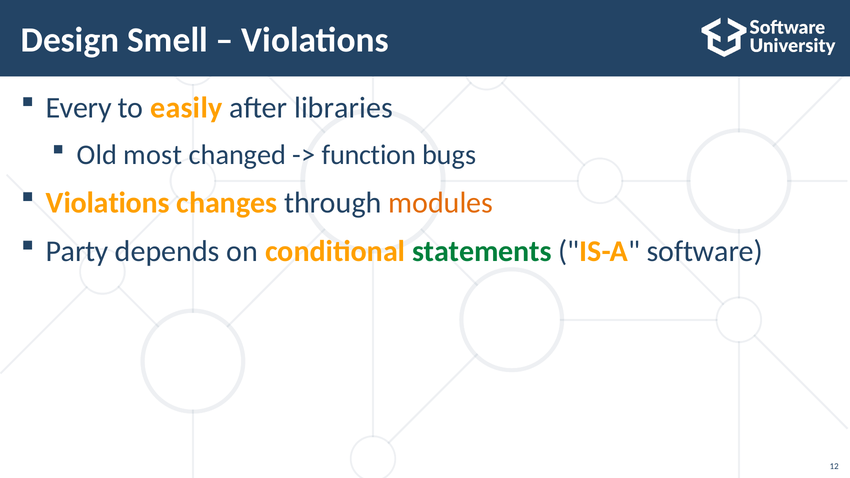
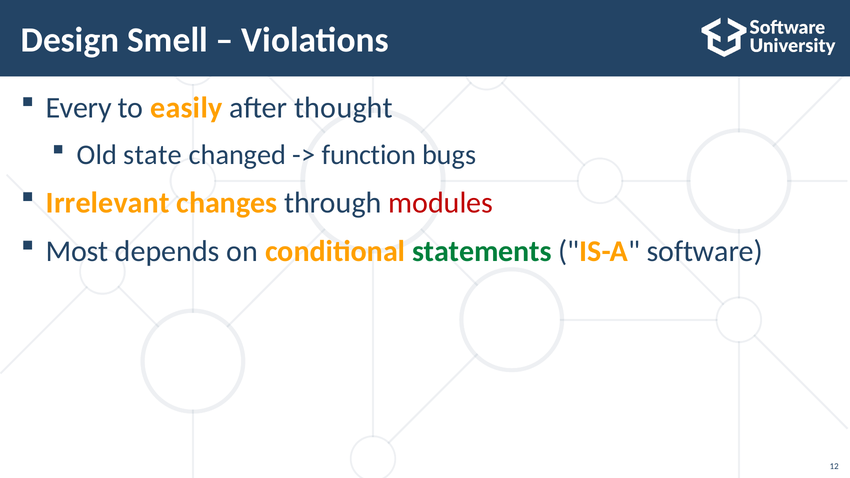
libraries: libraries -> thought (344, 108)
most: most -> state (153, 155)
Violations: Violations -> Irrelevant (108, 203)
modules colour: orange -> red (441, 203)
Party: Party -> Most (77, 251)
